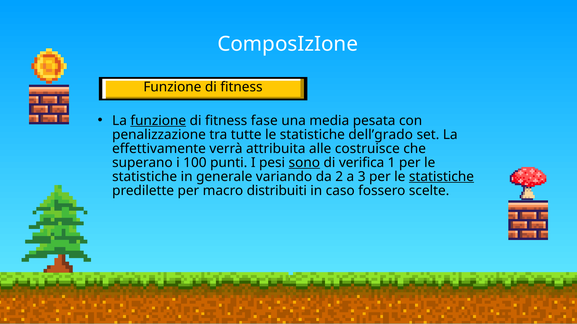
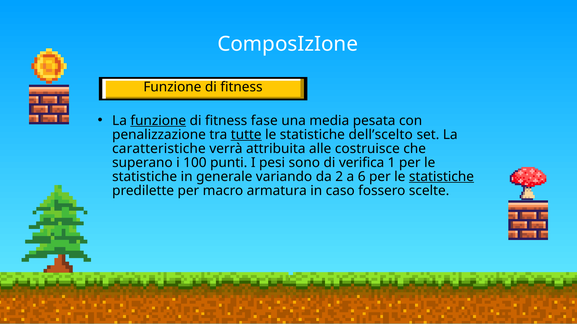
tutte underline: none -> present (246, 135)
dell’grado: dell’grado -> dell’scelto (381, 135)
effettivamente: effettivamente -> caratteristiche (159, 149)
sono underline: present -> none (304, 163)
3: 3 -> 6 (362, 177)
distribuiti: distribuiti -> armatura (277, 191)
